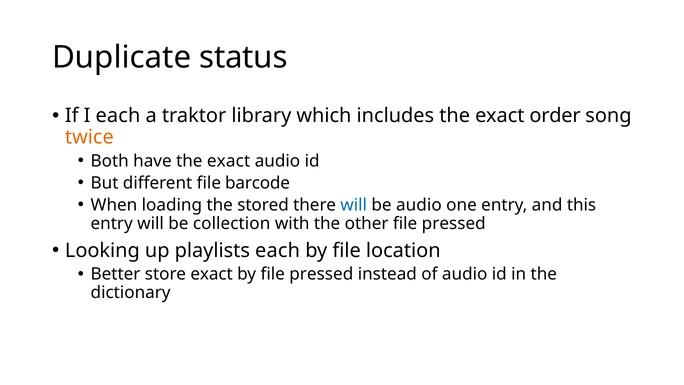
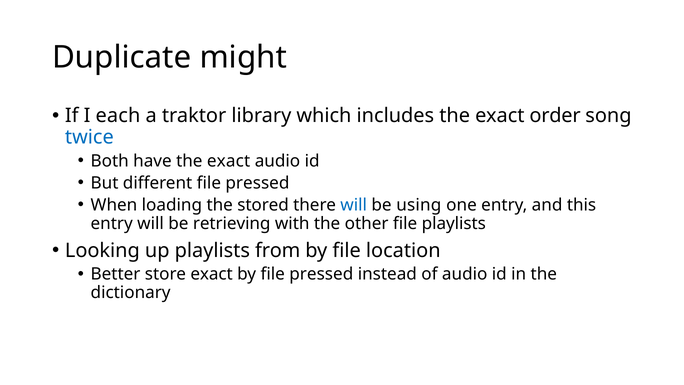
status: status -> might (243, 57)
twice colour: orange -> blue (89, 137)
different file barcode: barcode -> pressed (257, 183)
be audio: audio -> using (419, 205)
collection: collection -> retrieving (232, 223)
other file pressed: pressed -> playlists (454, 223)
playlists each: each -> from (278, 250)
